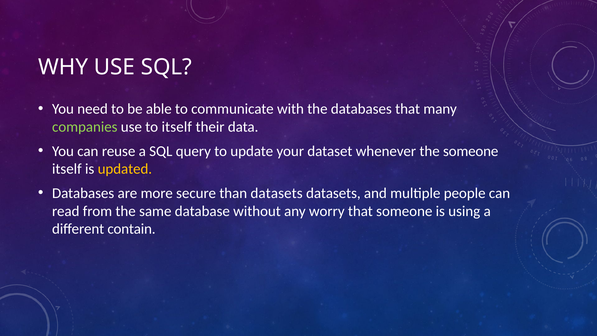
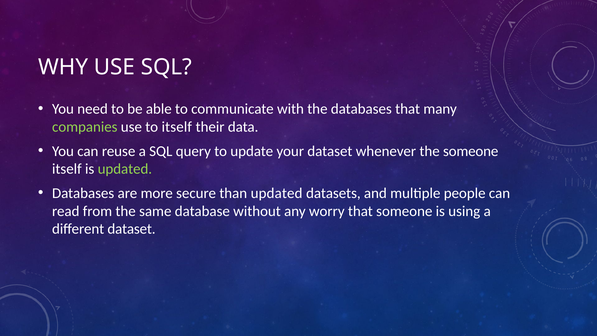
updated colour: yellow -> light green (125, 169)
than datasets: datasets -> updated (277, 193)
different contain: contain -> dataset (131, 229)
